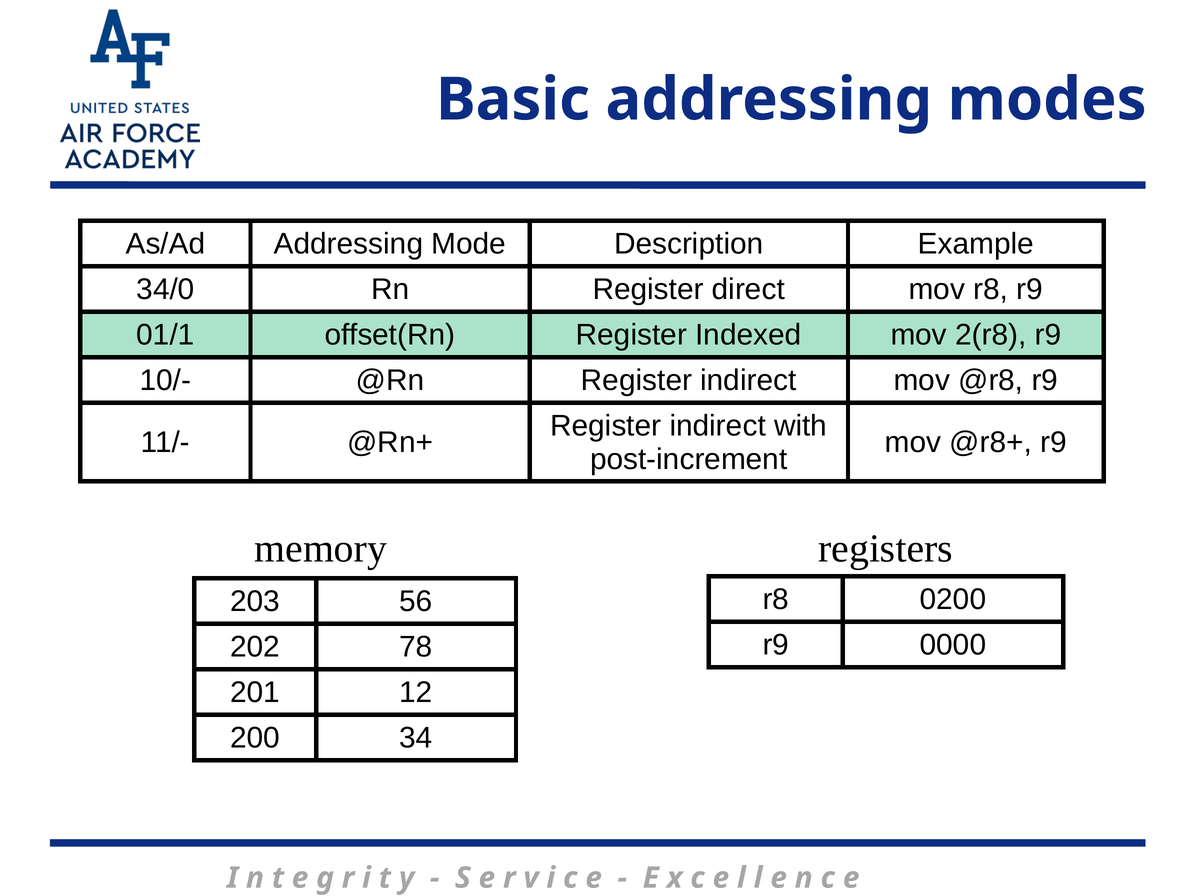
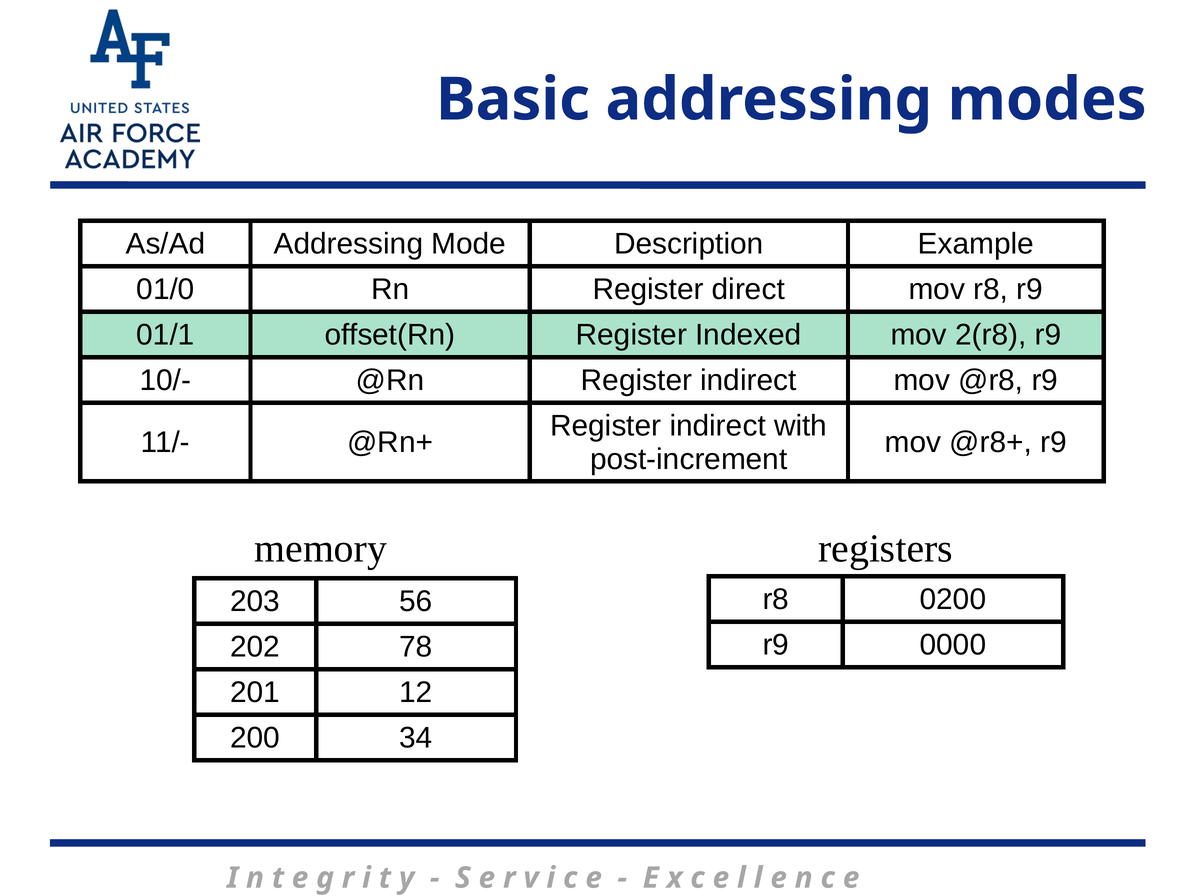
34/0: 34/0 -> 01/0 (165, 290)
